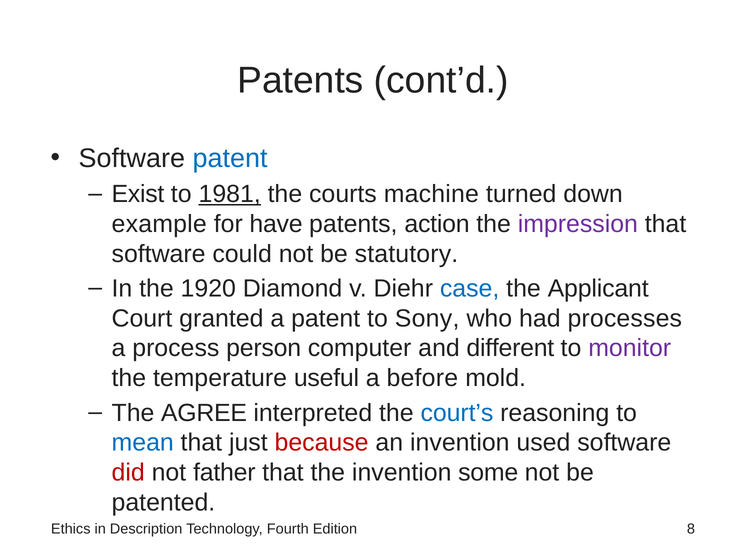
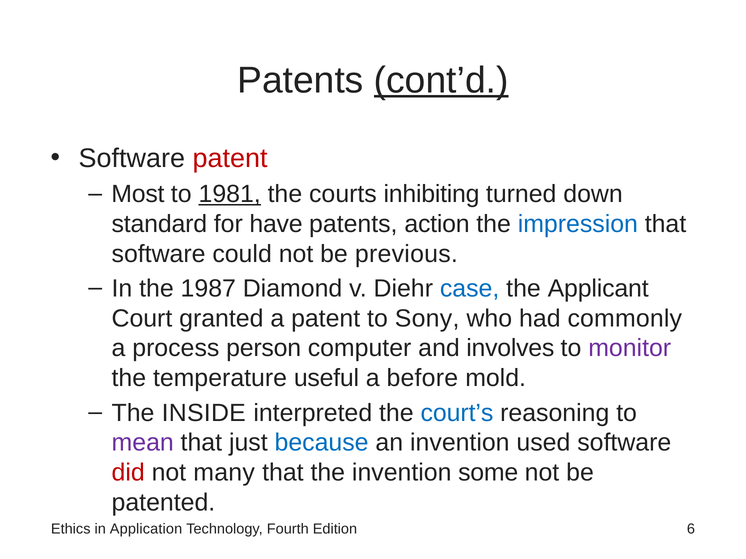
cont’d underline: none -> present (441, 80)
patent colour: blue -> red (230, 159)
Exist: Exist -> Most (138, 194)
machine: machine -> inhibiting (432, 194)
example: example -> standard (159, 224)
impression colour: purple -> blue (578, 224)
statutory: statutory -> previous (406, 254)
1920: 1920 -> 1987 (208, 289)
processes: processes -> commonly (625, 319)
different: different -> involves (510, 349)
AGREE: AGREE -> INSIDE (204, 413)
mean colour: blue -> purple (143, 443)
because colour: red -> blue (322, 443)
father: father -> many (224, 473)
Description: Description -> Application (146, 529)
8: 8 -> 6 (691, 529)
